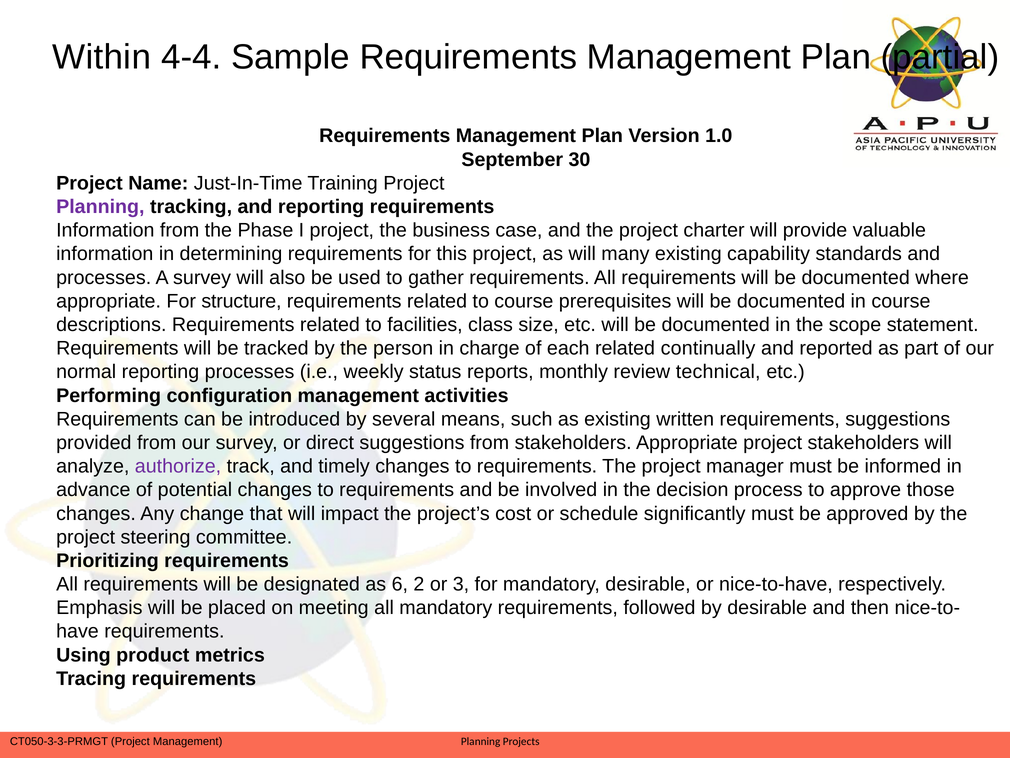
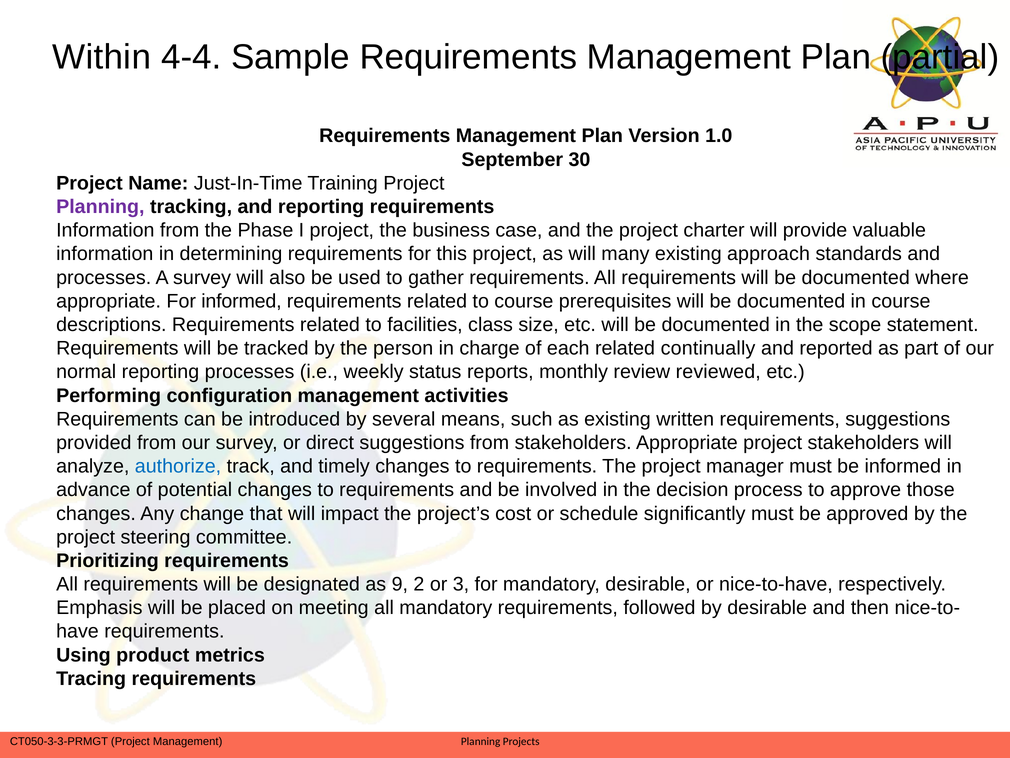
capability: capability -> approach (768, 254)
For structure: structure -> informed (241, 301)
technical: technical -> reviewed (718, 372)
authorize colour: purple -> blue (178, 466)
6: 6 -> 9 (400, 584)
